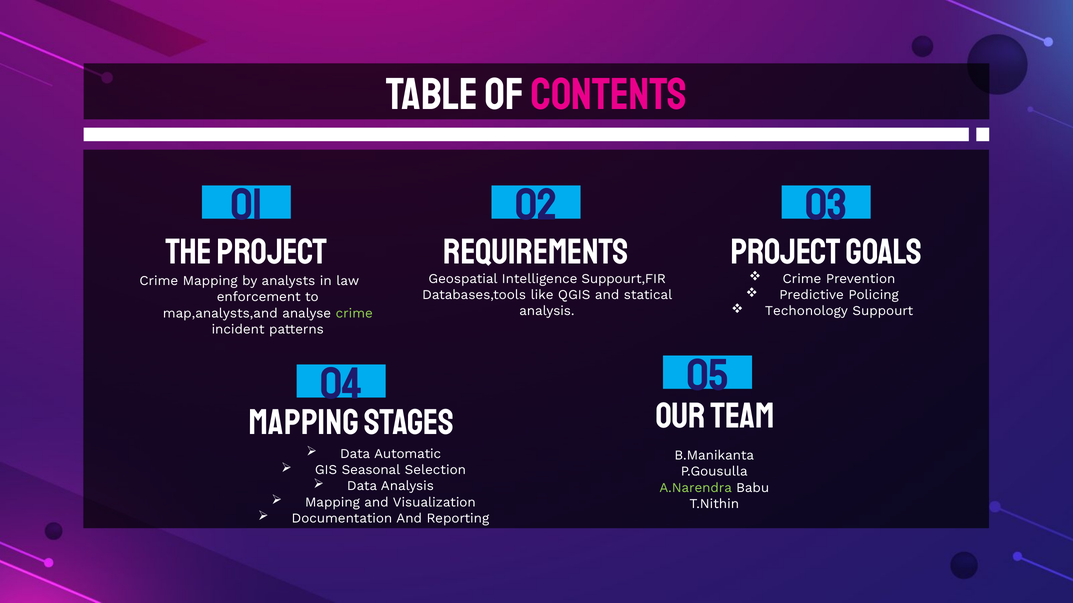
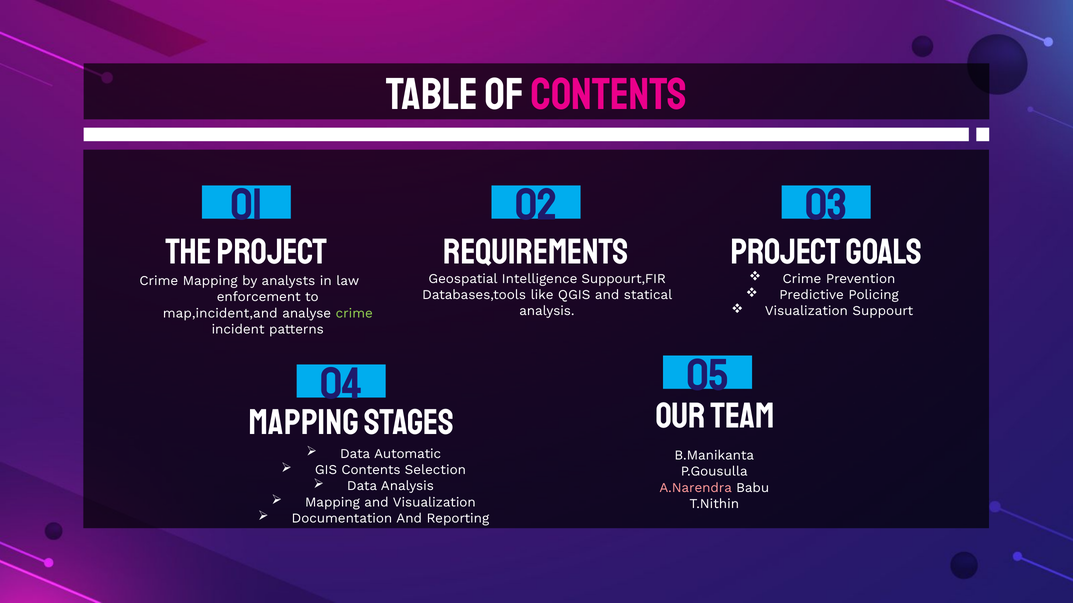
Techonology: Techonology -> Visualization (806, 311)
map,analysts,and: map,analysts,and -> map,incident,and (220, 313)
GIS Seasonal: Seasonal -> Contents (371, 470)
A.Narendra colour: light green -> pink (696, 488)
